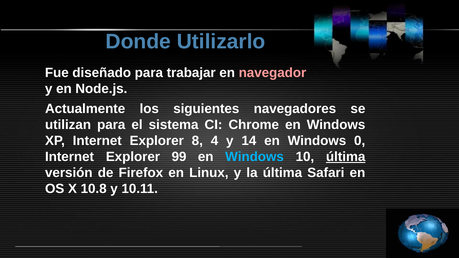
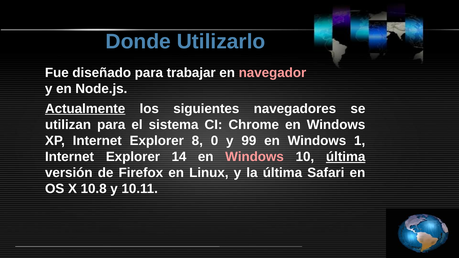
Actualmente underline: none -> present (85, 109)
4: 4 -> 0 (214, 141)
14: 14 -> 99 (249, 141)
0: 0 -> 1 (360, 141)
99: 99 -> 14 (179, 157)
Windows colour: light blue -> pink (255, 157)
